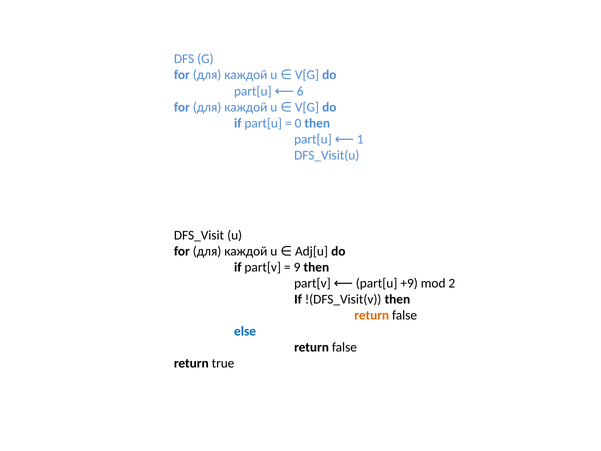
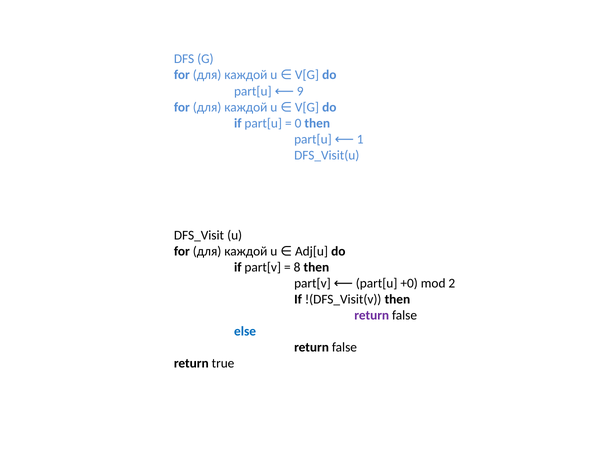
6: 6 -> 9 (300, 91)
9: 9 -> 8 (297, 267)
+9: +9 -> +0 (409, 283)
return colour: orange -> purple (372, 315)
